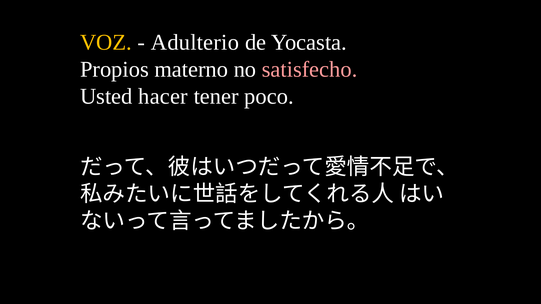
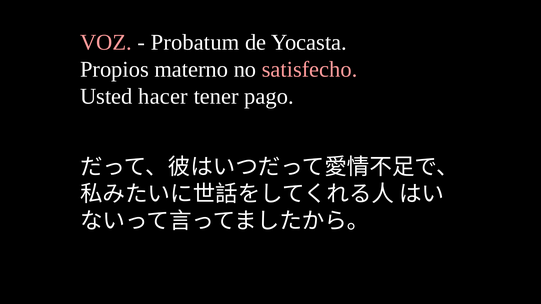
VOZ colour: yellow -> pink (106, 42)
Adulterio: Adulterio -> Probatum (195, 42)
poco: poco -> pago (269, 97)
